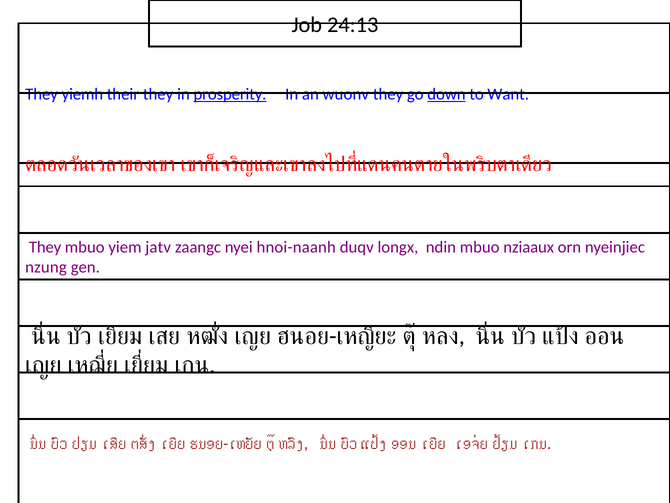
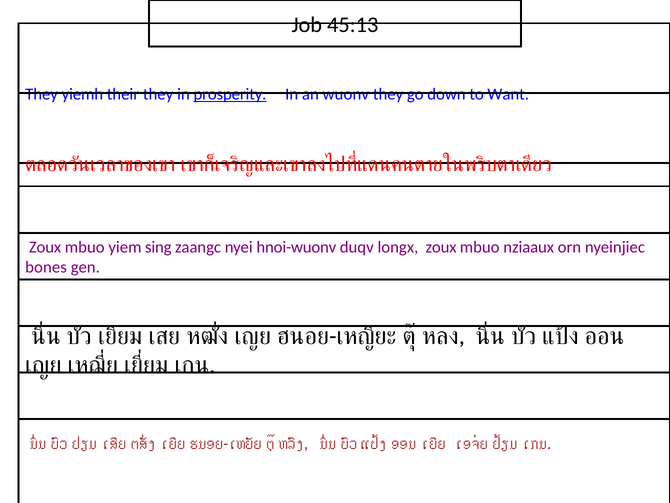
24:13: 24:13 -> 45:13 (353, 25)
down underline: present -> none (446, 94)
They: They -> Zoux (45, 247)
jatv: jatv -> sing (158, 247)
hnoi-naanh: hnoi-naanh -> hnoi-wuonv (296, 247)
longx ndin: ndin -> zoux (441, 247)
nzung: nzung -> bones (46, 267)
